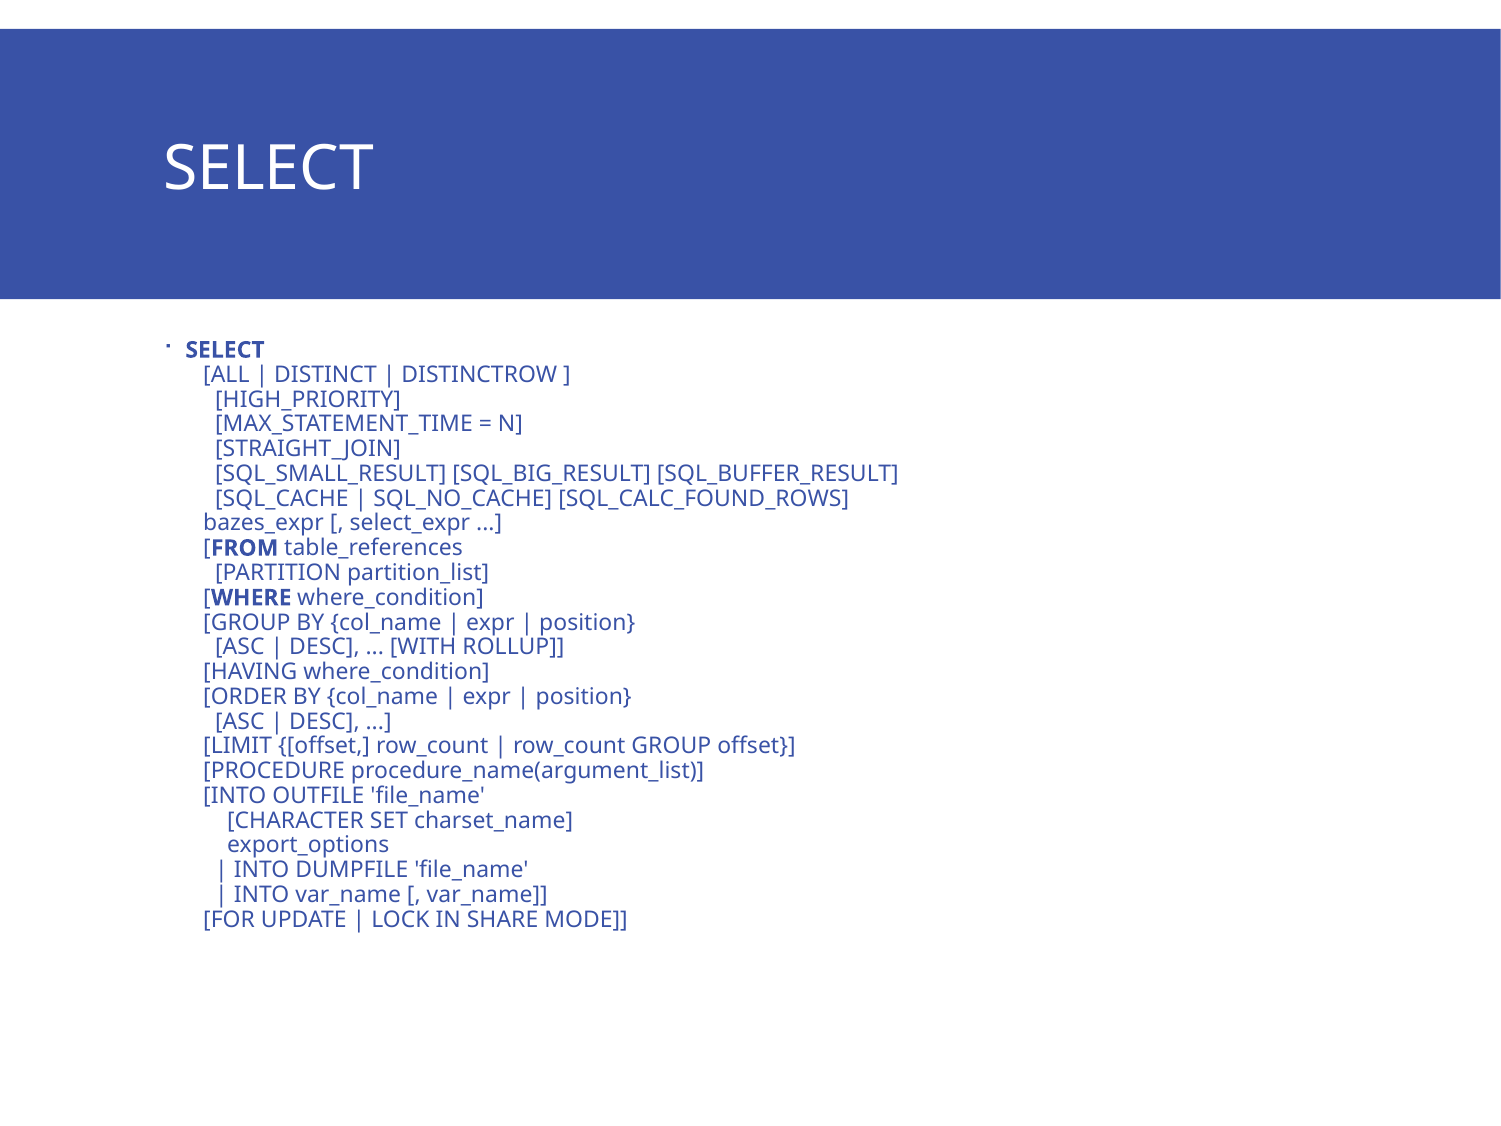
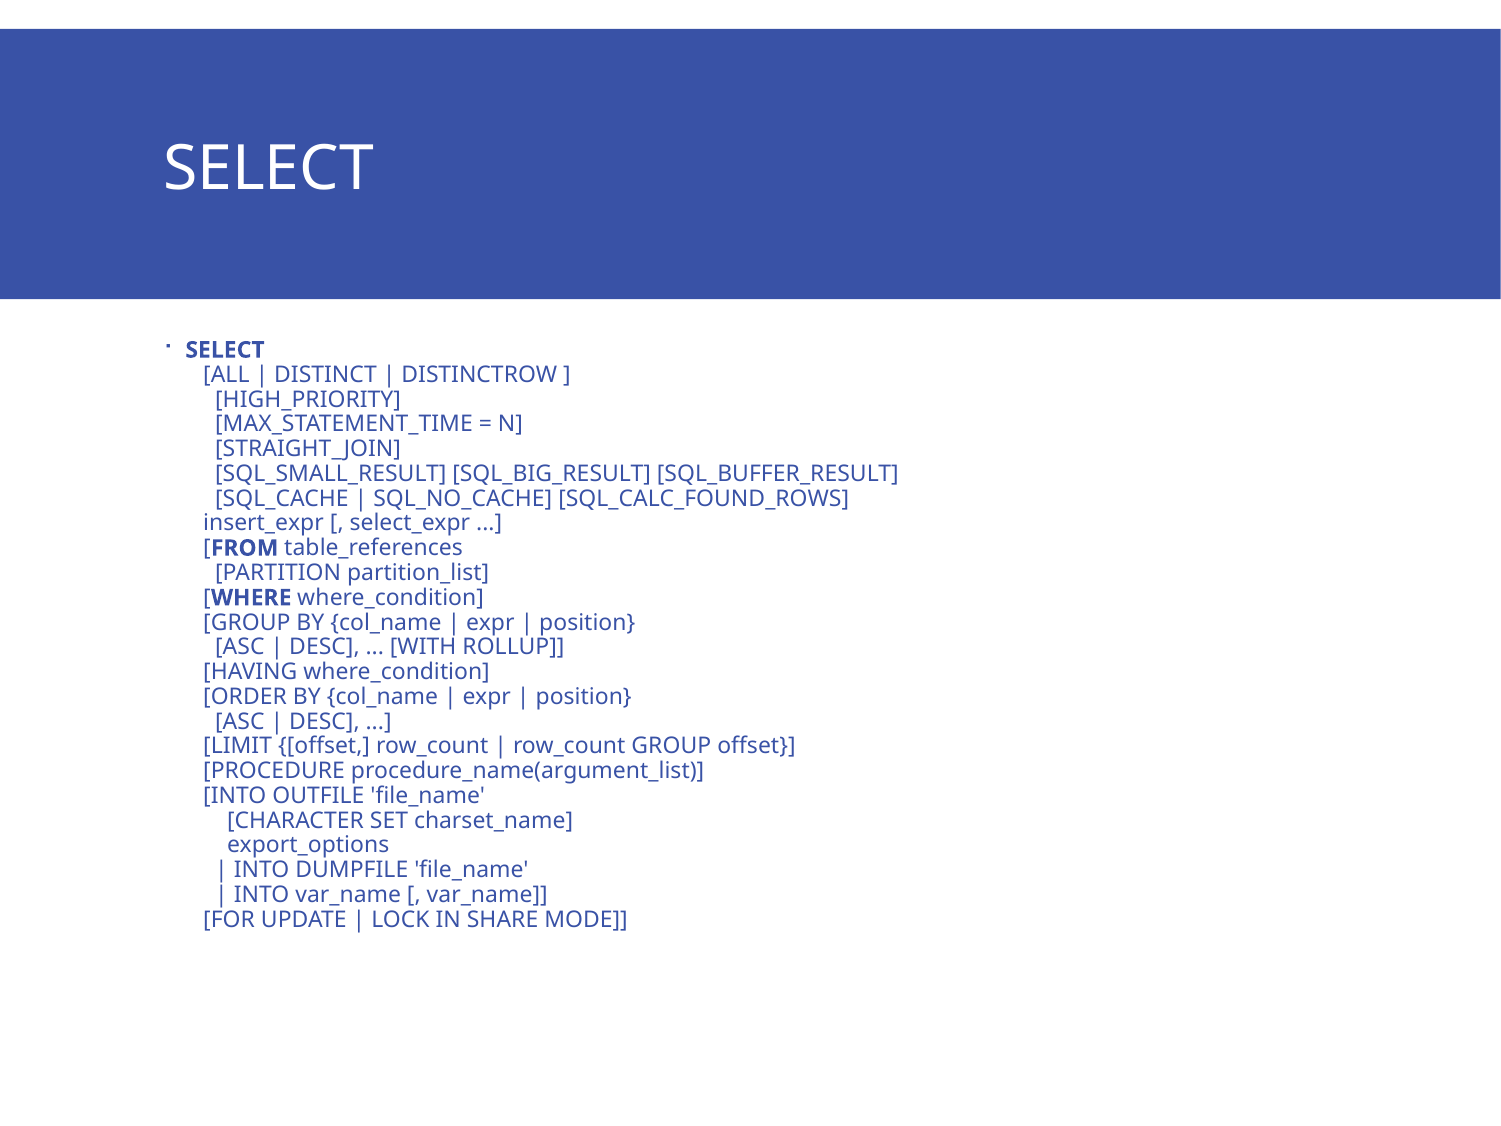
bazes_expr: bazes_expr -> insert_expr (263, 523)
